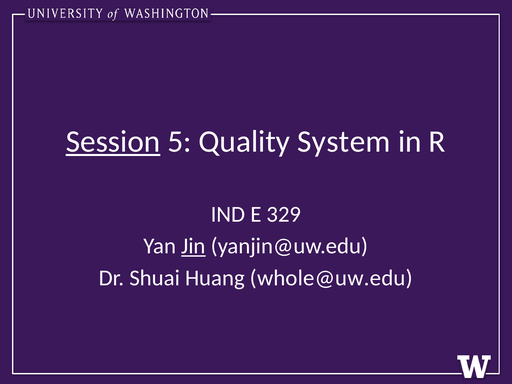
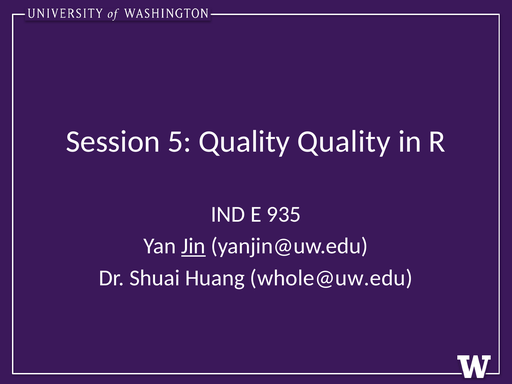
Session underline: present -> none (113, 141)
Quality System: System -> Quality (344, 141)
329: 329 -> 935 (284, 214)
